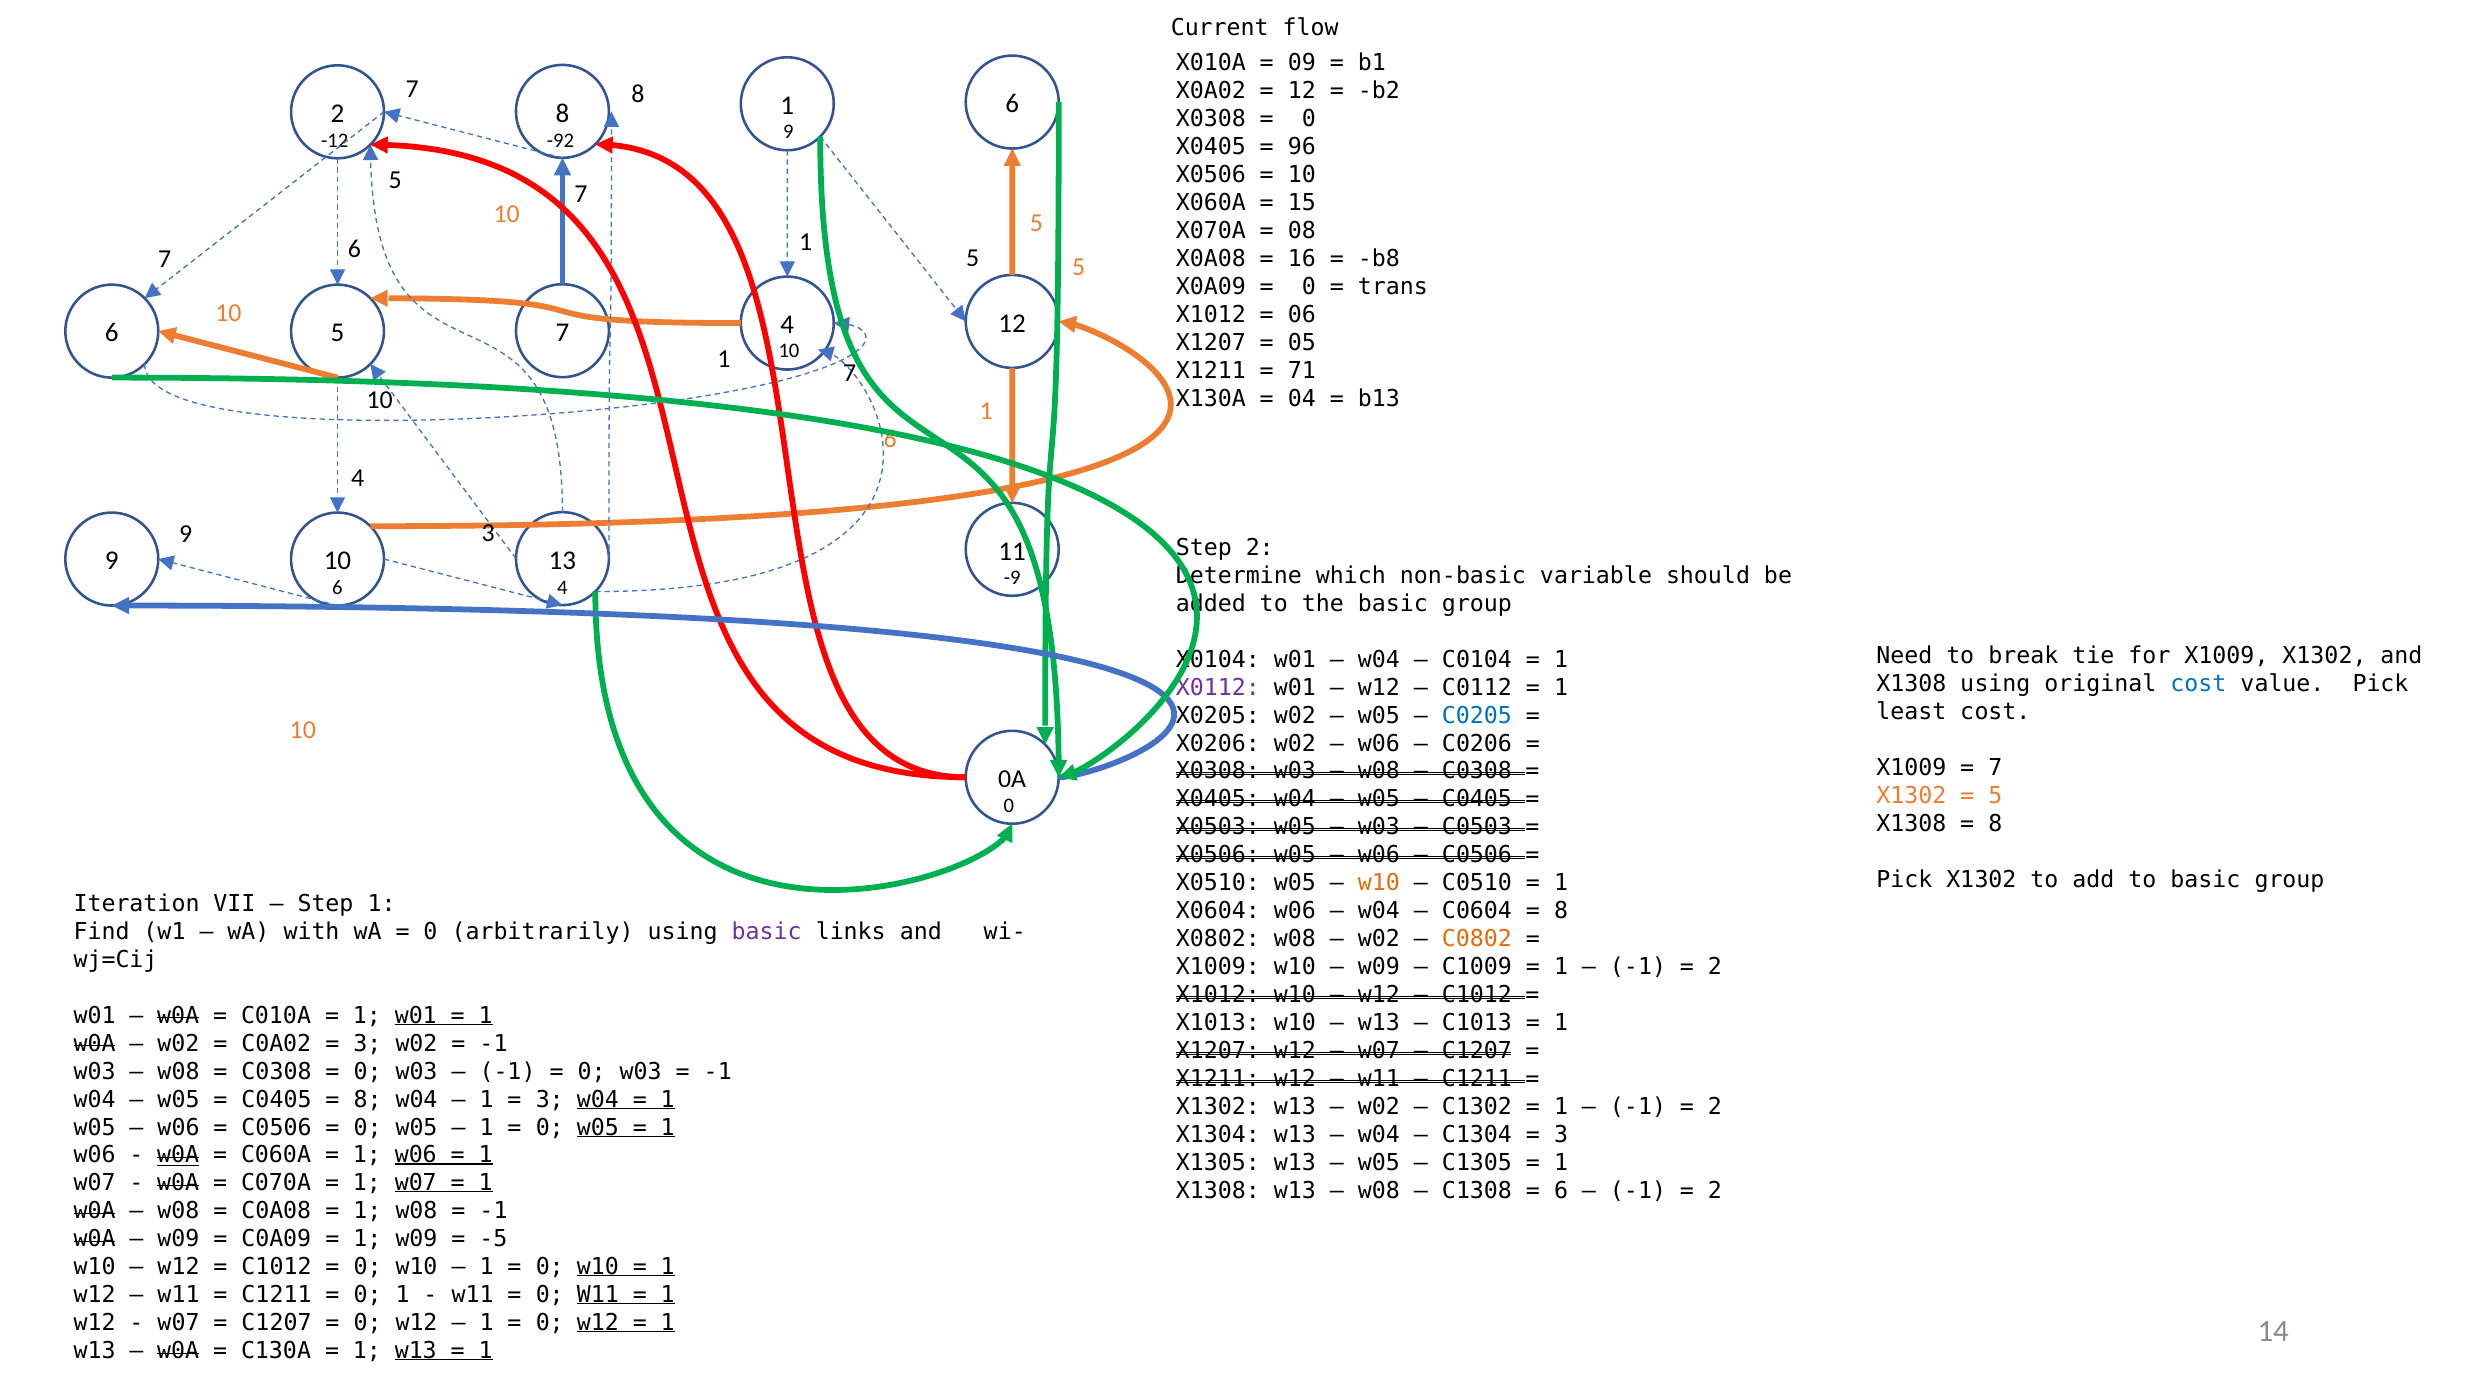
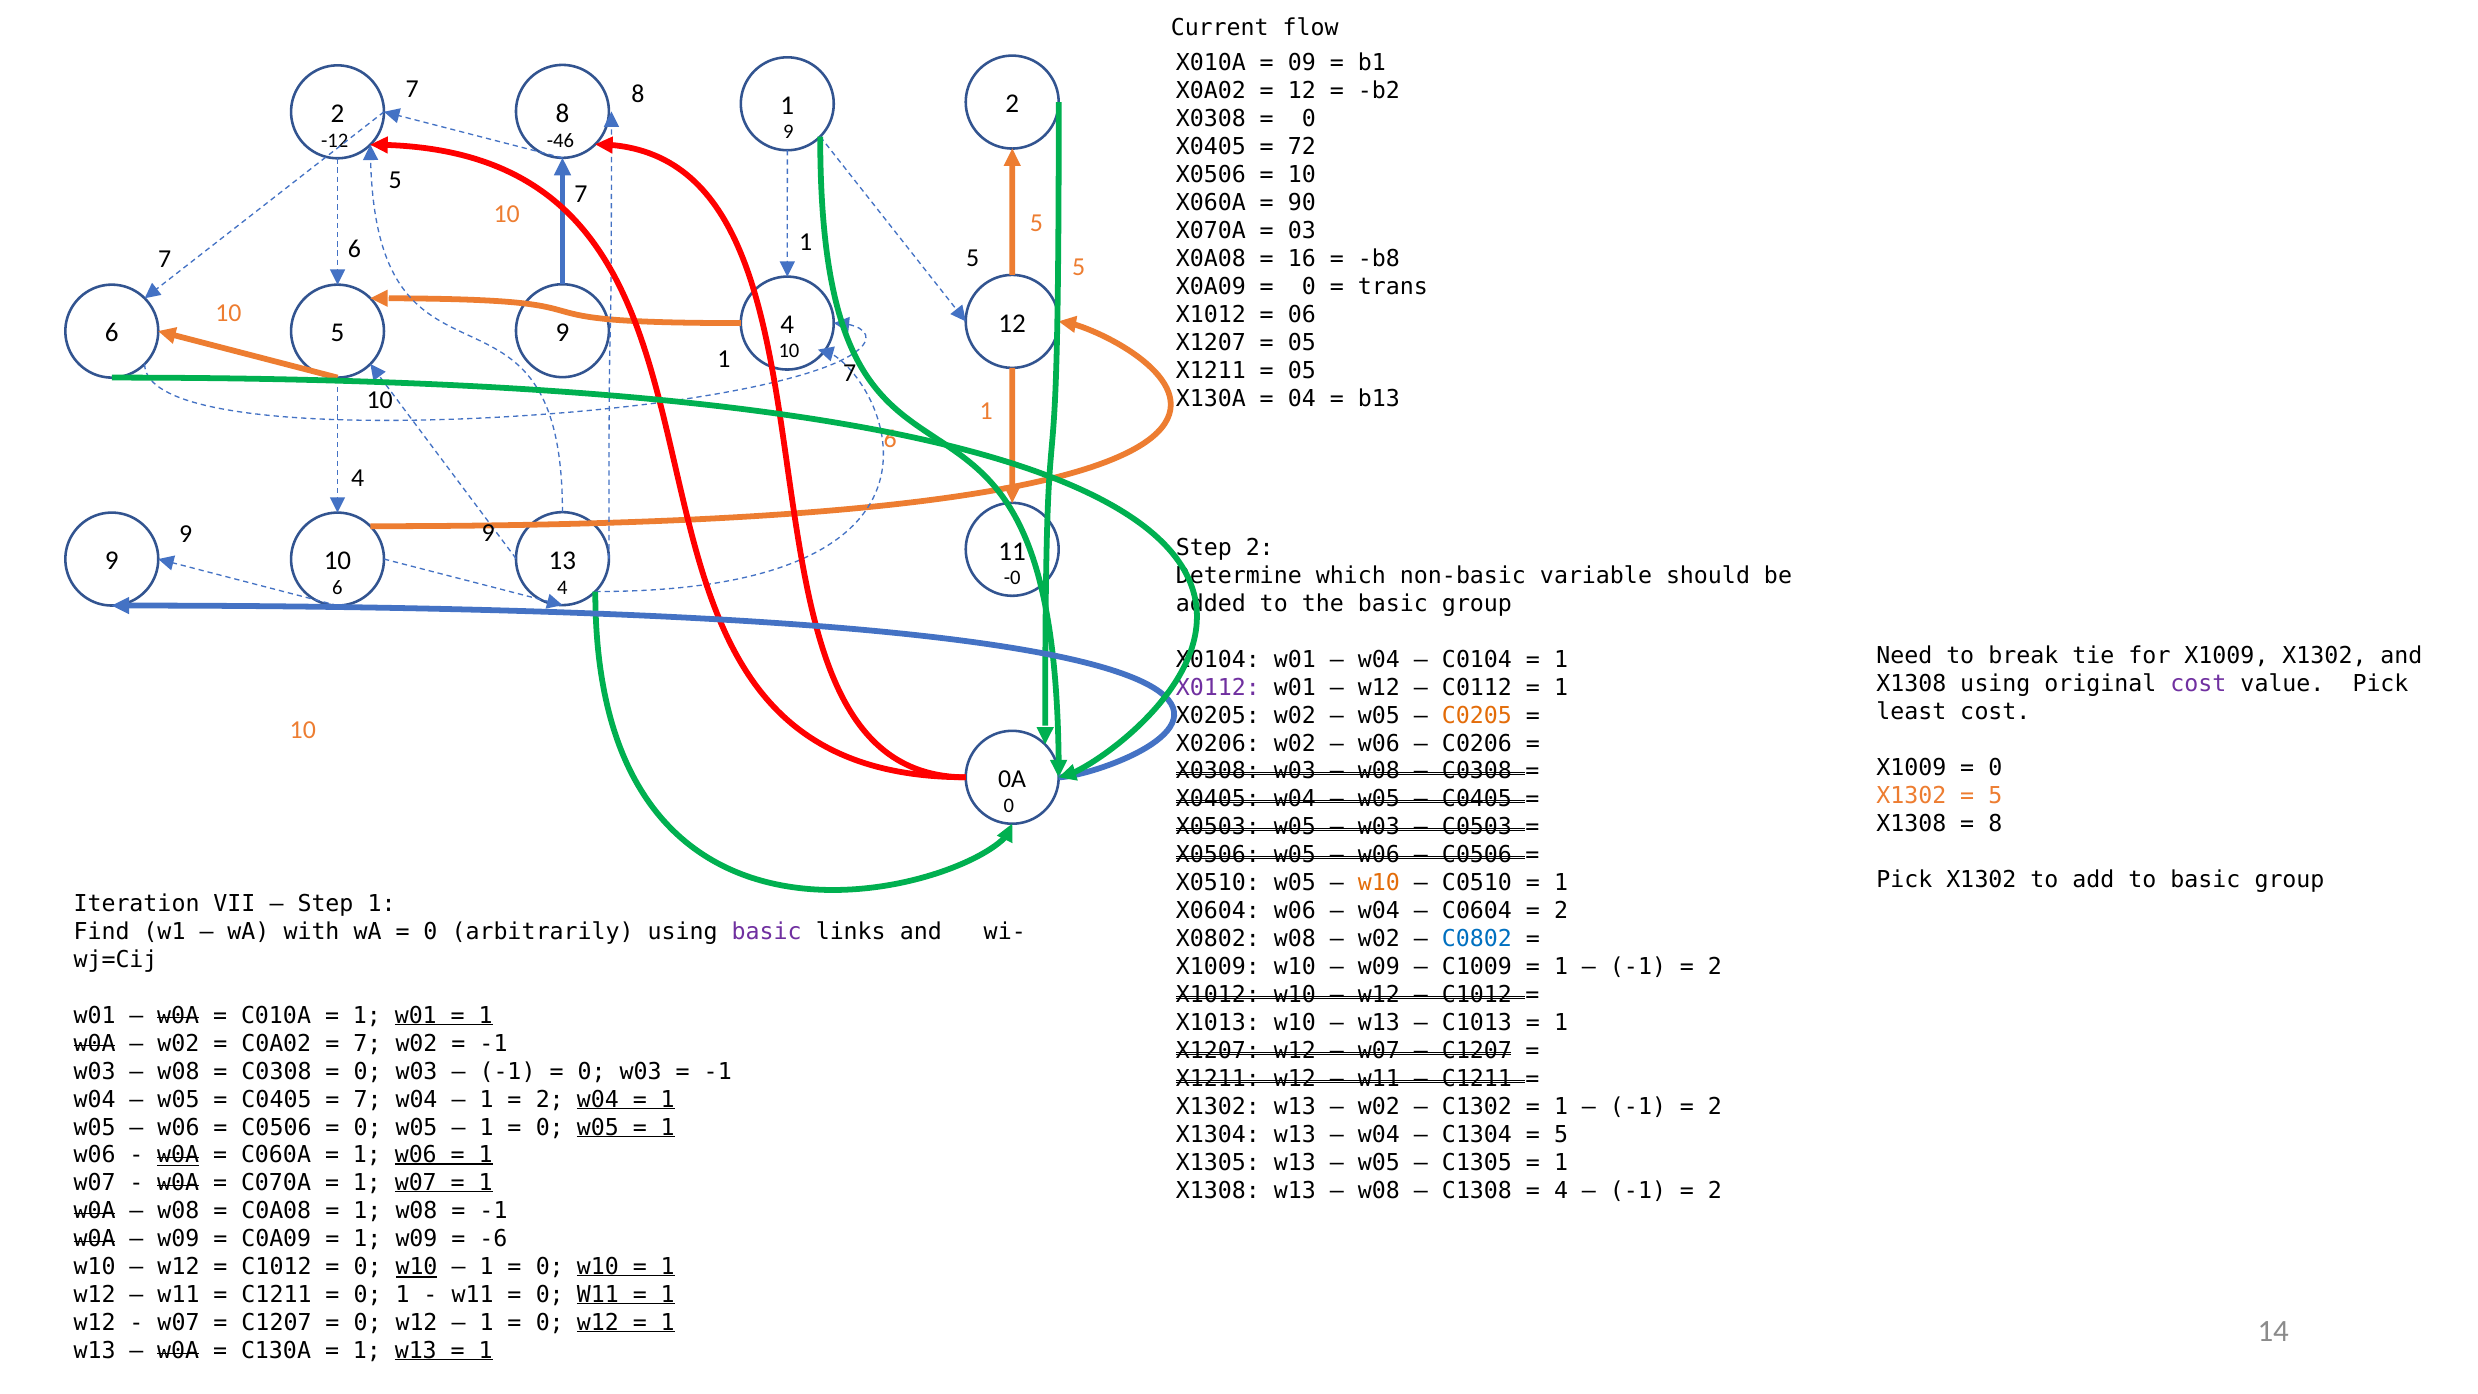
6: 6 -> 2 (1012, 104)
-92: -92 -> -46 (560, 140)
96: 96 -> 72 (1302, 147)
15: 15 -> 90 (1302, 203)
08: 08 -> 03 (1302, 231)
7: 7 -> 9 (562, 332)
71: 71 -> 05 (1302, 371)
9 3: 3 -> 9 (488, 533)
-9: -9 -> -0 (1012, 577)
cost colour: blue -> purple (2198, 684)
C0205 colour: blue -> orange (1477, 715)
7: 7 -> 0 (1995, 768)
8: 8 -> 2 (1561, 911)
C0802 colour: orange -> blue (1477, 939)
3: 3 -> 7 (367, 1043)
8: 8 -> 7 (368, 1099)
3: 3 -> 2 (550, 1099)
3: 3 -> 5 (1561, 1135)
6: 6 -> 4 (1561, 1190)
-5: -5 -> -6 (493, 1239)
w10 underline: none -> present (417, 1267)
